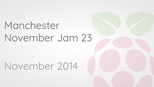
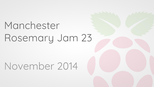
November: November -> Rosemary (29, 38)
